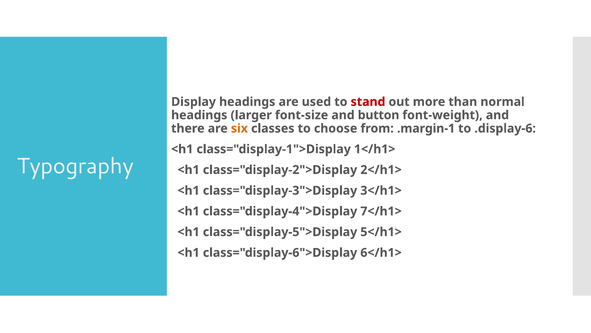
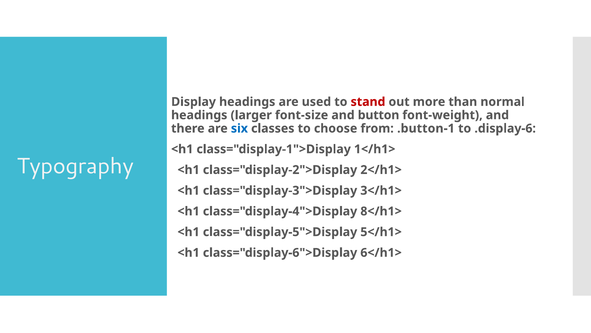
six colour: orange -> blue (239, 128)
.margin-1: .margin-1 -> .button-1 (426, 128)
7</h1>: 7</h1> -> 8</h1> (381, 211)
